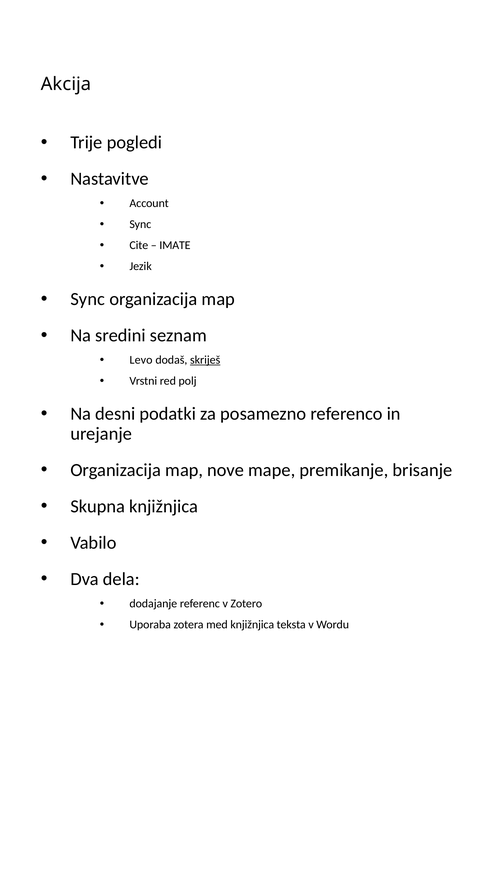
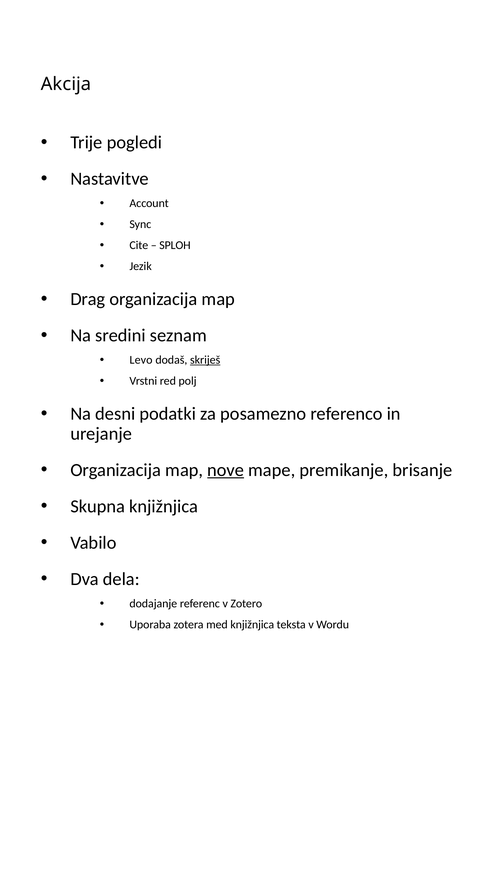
IMATE: IMATE -> SPLOH (175, 245)
Sync: Sync -> Drag (88, 299)
nove underline: none -> present (226, 470)
